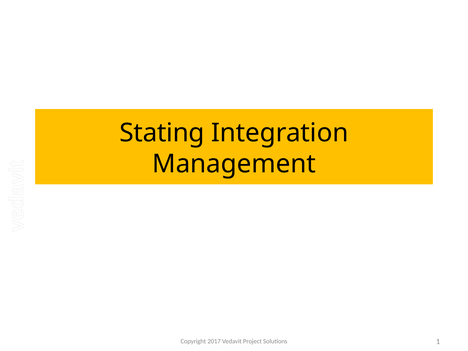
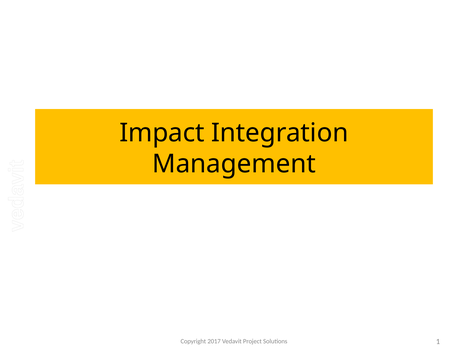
Stating: Stating -> Impact (162, 133)
